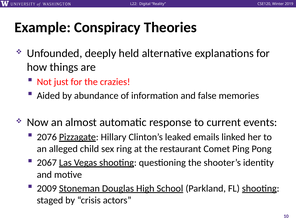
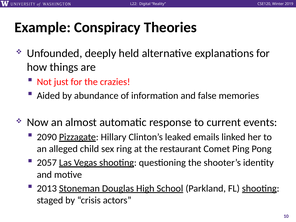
2076: 2076 -> 2090 (47, 137)
2067: 2067 -> 2057 (47, 163)
2009: 2009 -> 2013 (47, 188)
